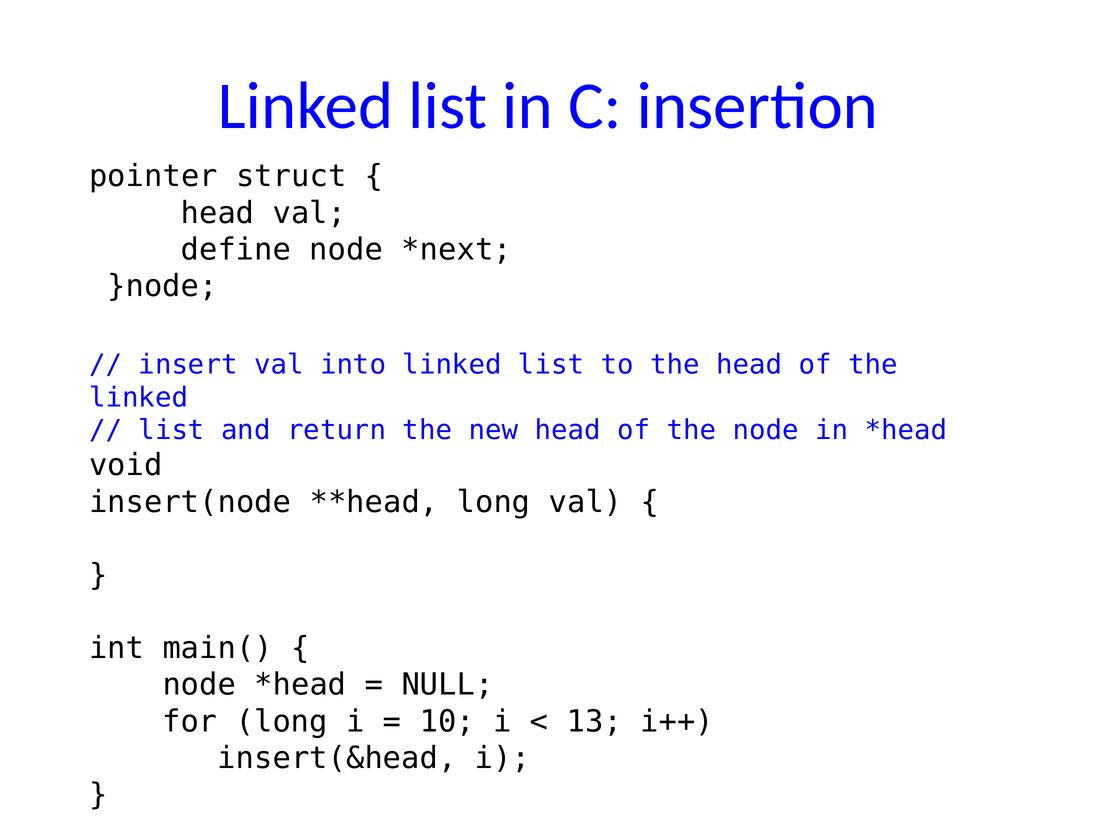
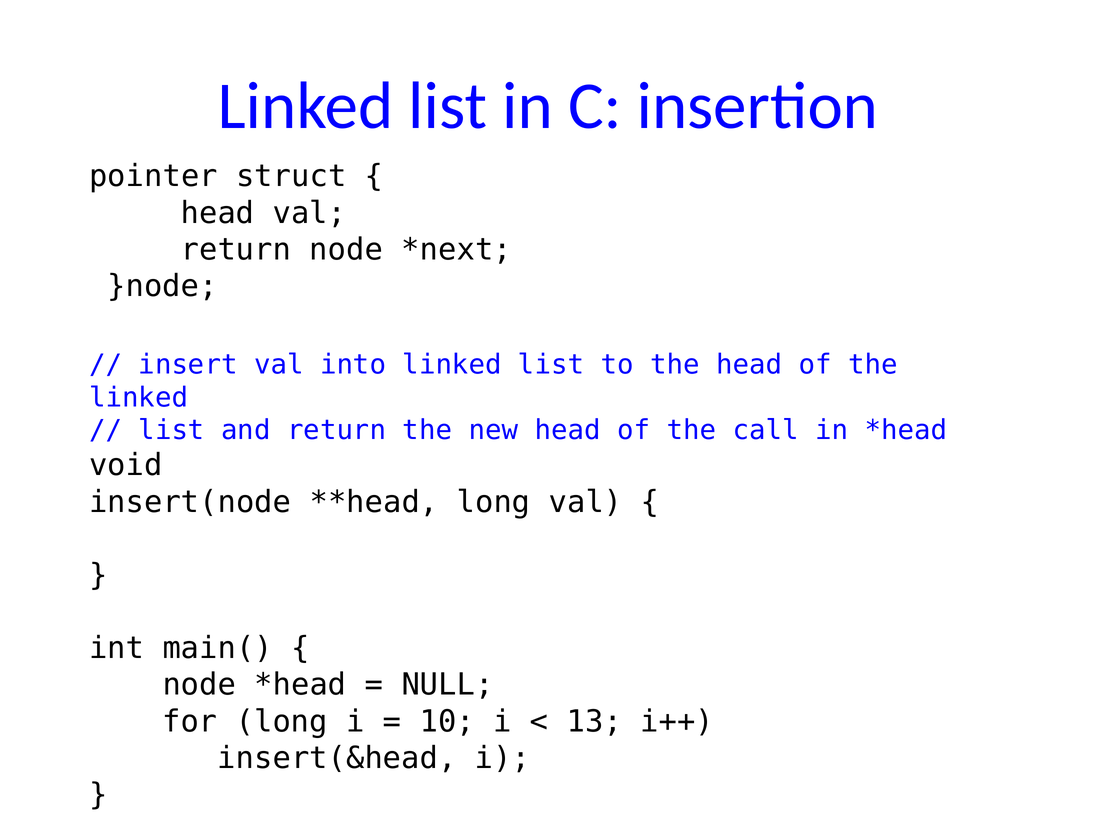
define: define -> return (236, 249)
the node: node -> call (766, 430)
